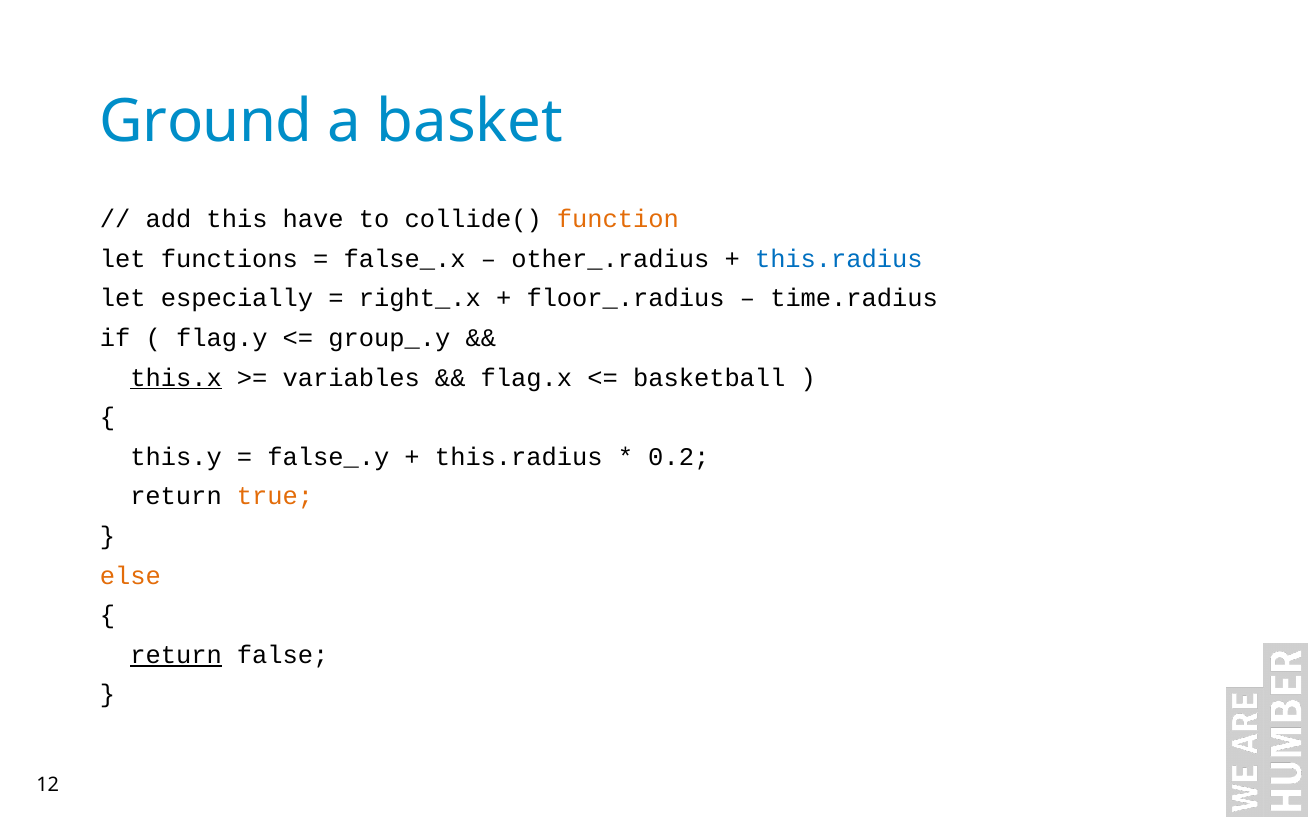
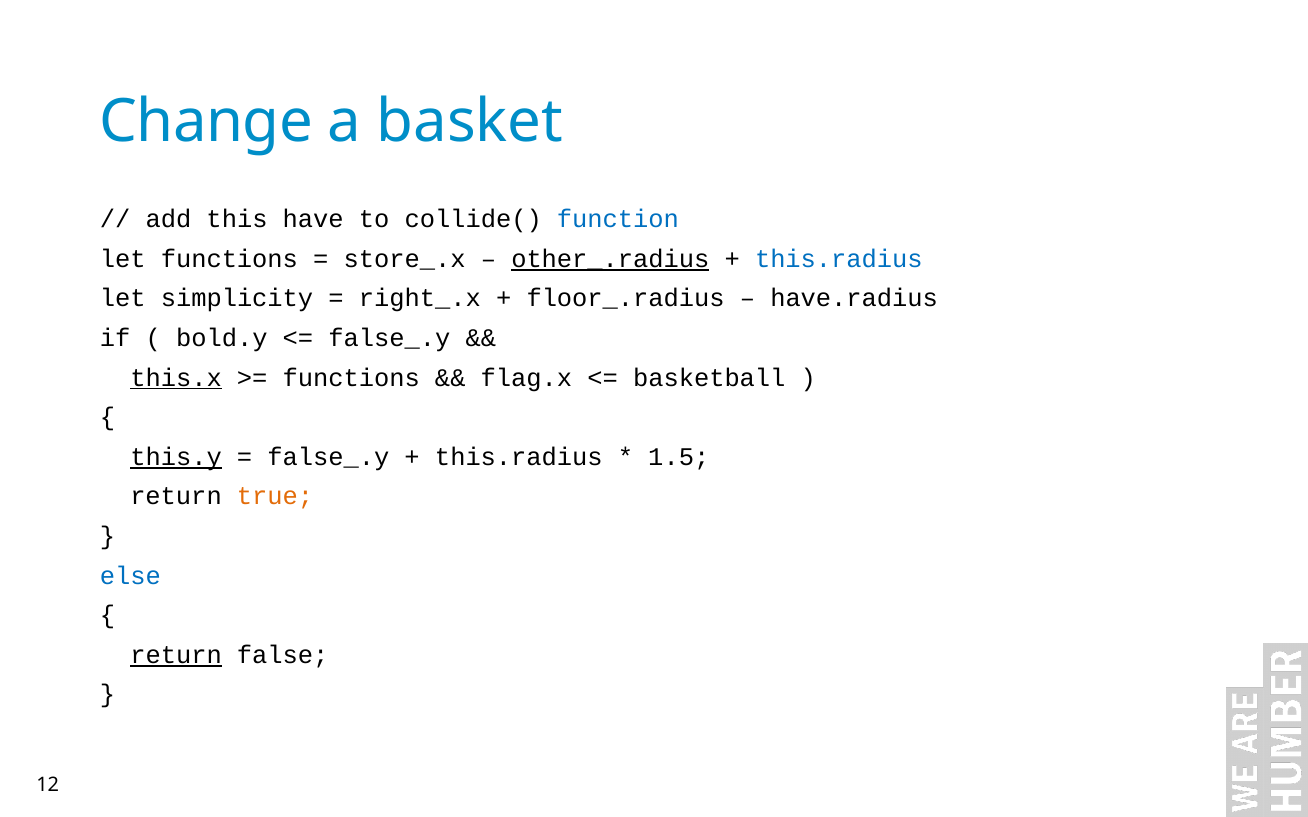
Ground: Ground -> Change (206, 122)
function colour: orange -> blue (618, 219)
false_.x: false_.x -> store_.x (405, 259)
other_.radius underline: none -> present (610, 259)
especially: especially -> simplicity (237, 299)
time.radius: time.radius -> have.radius (854, 299)
flag.y: flag.y -> bold.y (222, 338)
group_.y: group_.y -> false_.y (389, 338)
variables: variables -> functions (351, 378)
this.y underline: none -> present (176, 457)
0.2: 0.2 -> 1.5 (679, 457)
else colour: orange -> blue (130, 576)
